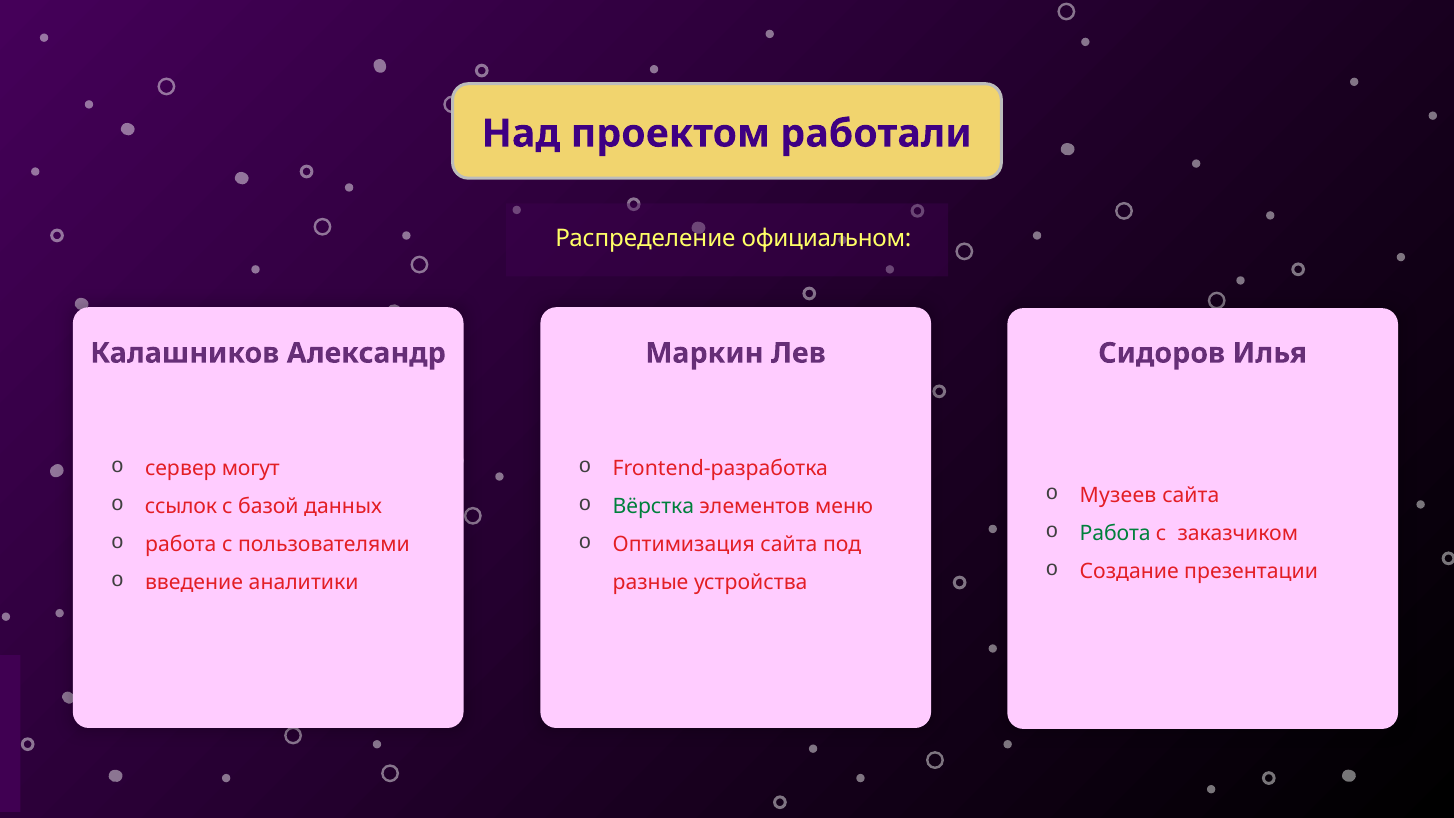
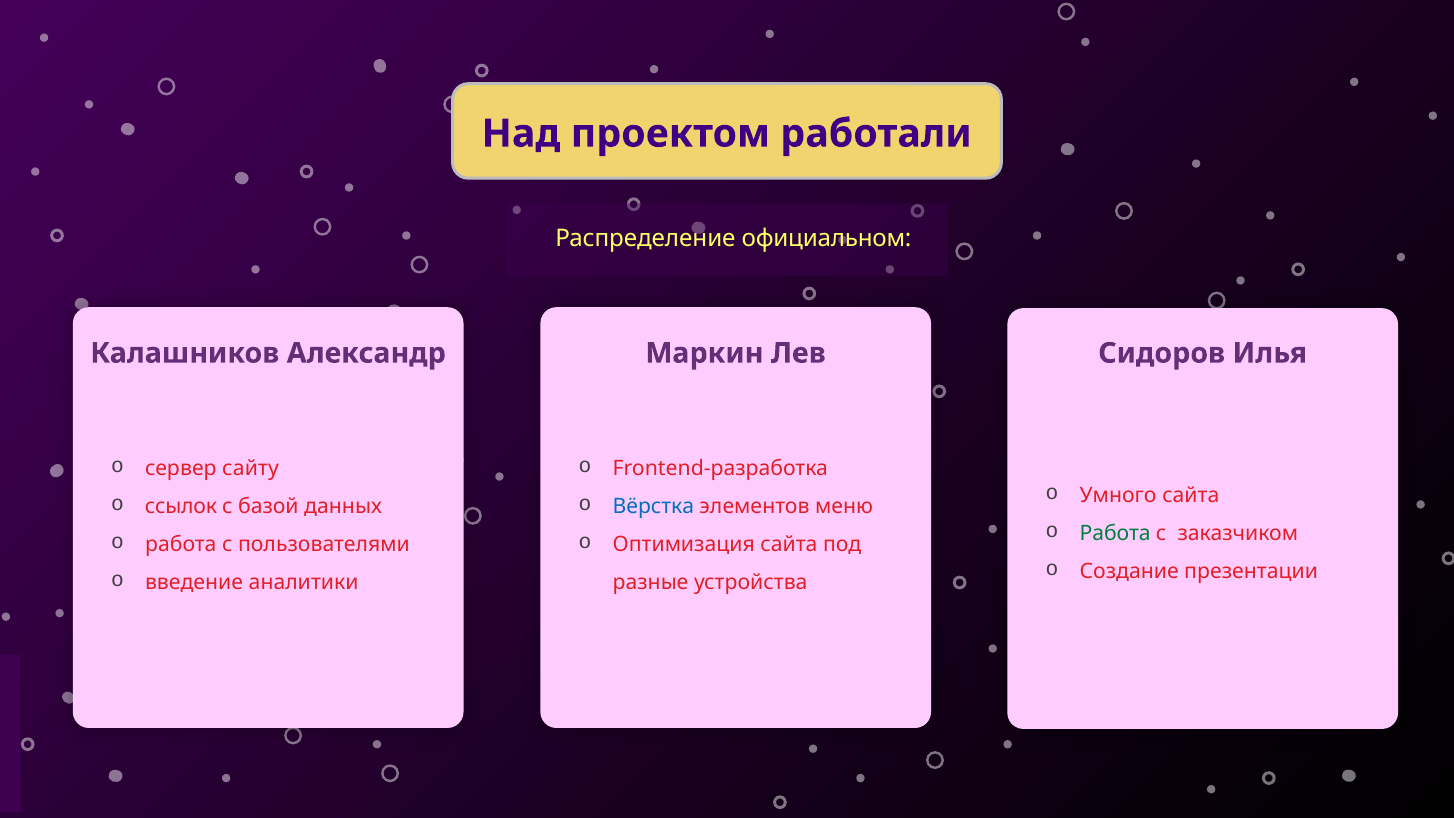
могут: могут -> сайту (251, 468)
Музеев: Музеев -> Умного (1118, 495)
Вёрстка colour: green -> blue (653, 506)
